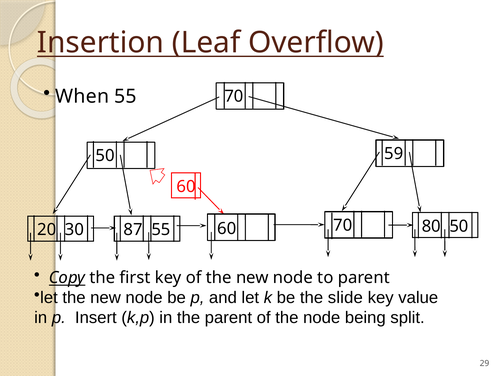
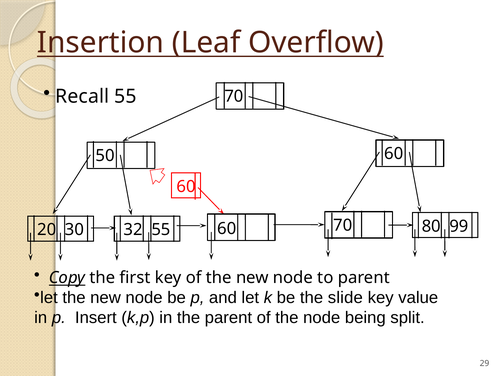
When: When -> Recall (82, 96)
50 59: 59 -> 60 (394, 153)
87: 87 -> 32 (133, 230)
80 50: 50 -> 99 (459, 226)
